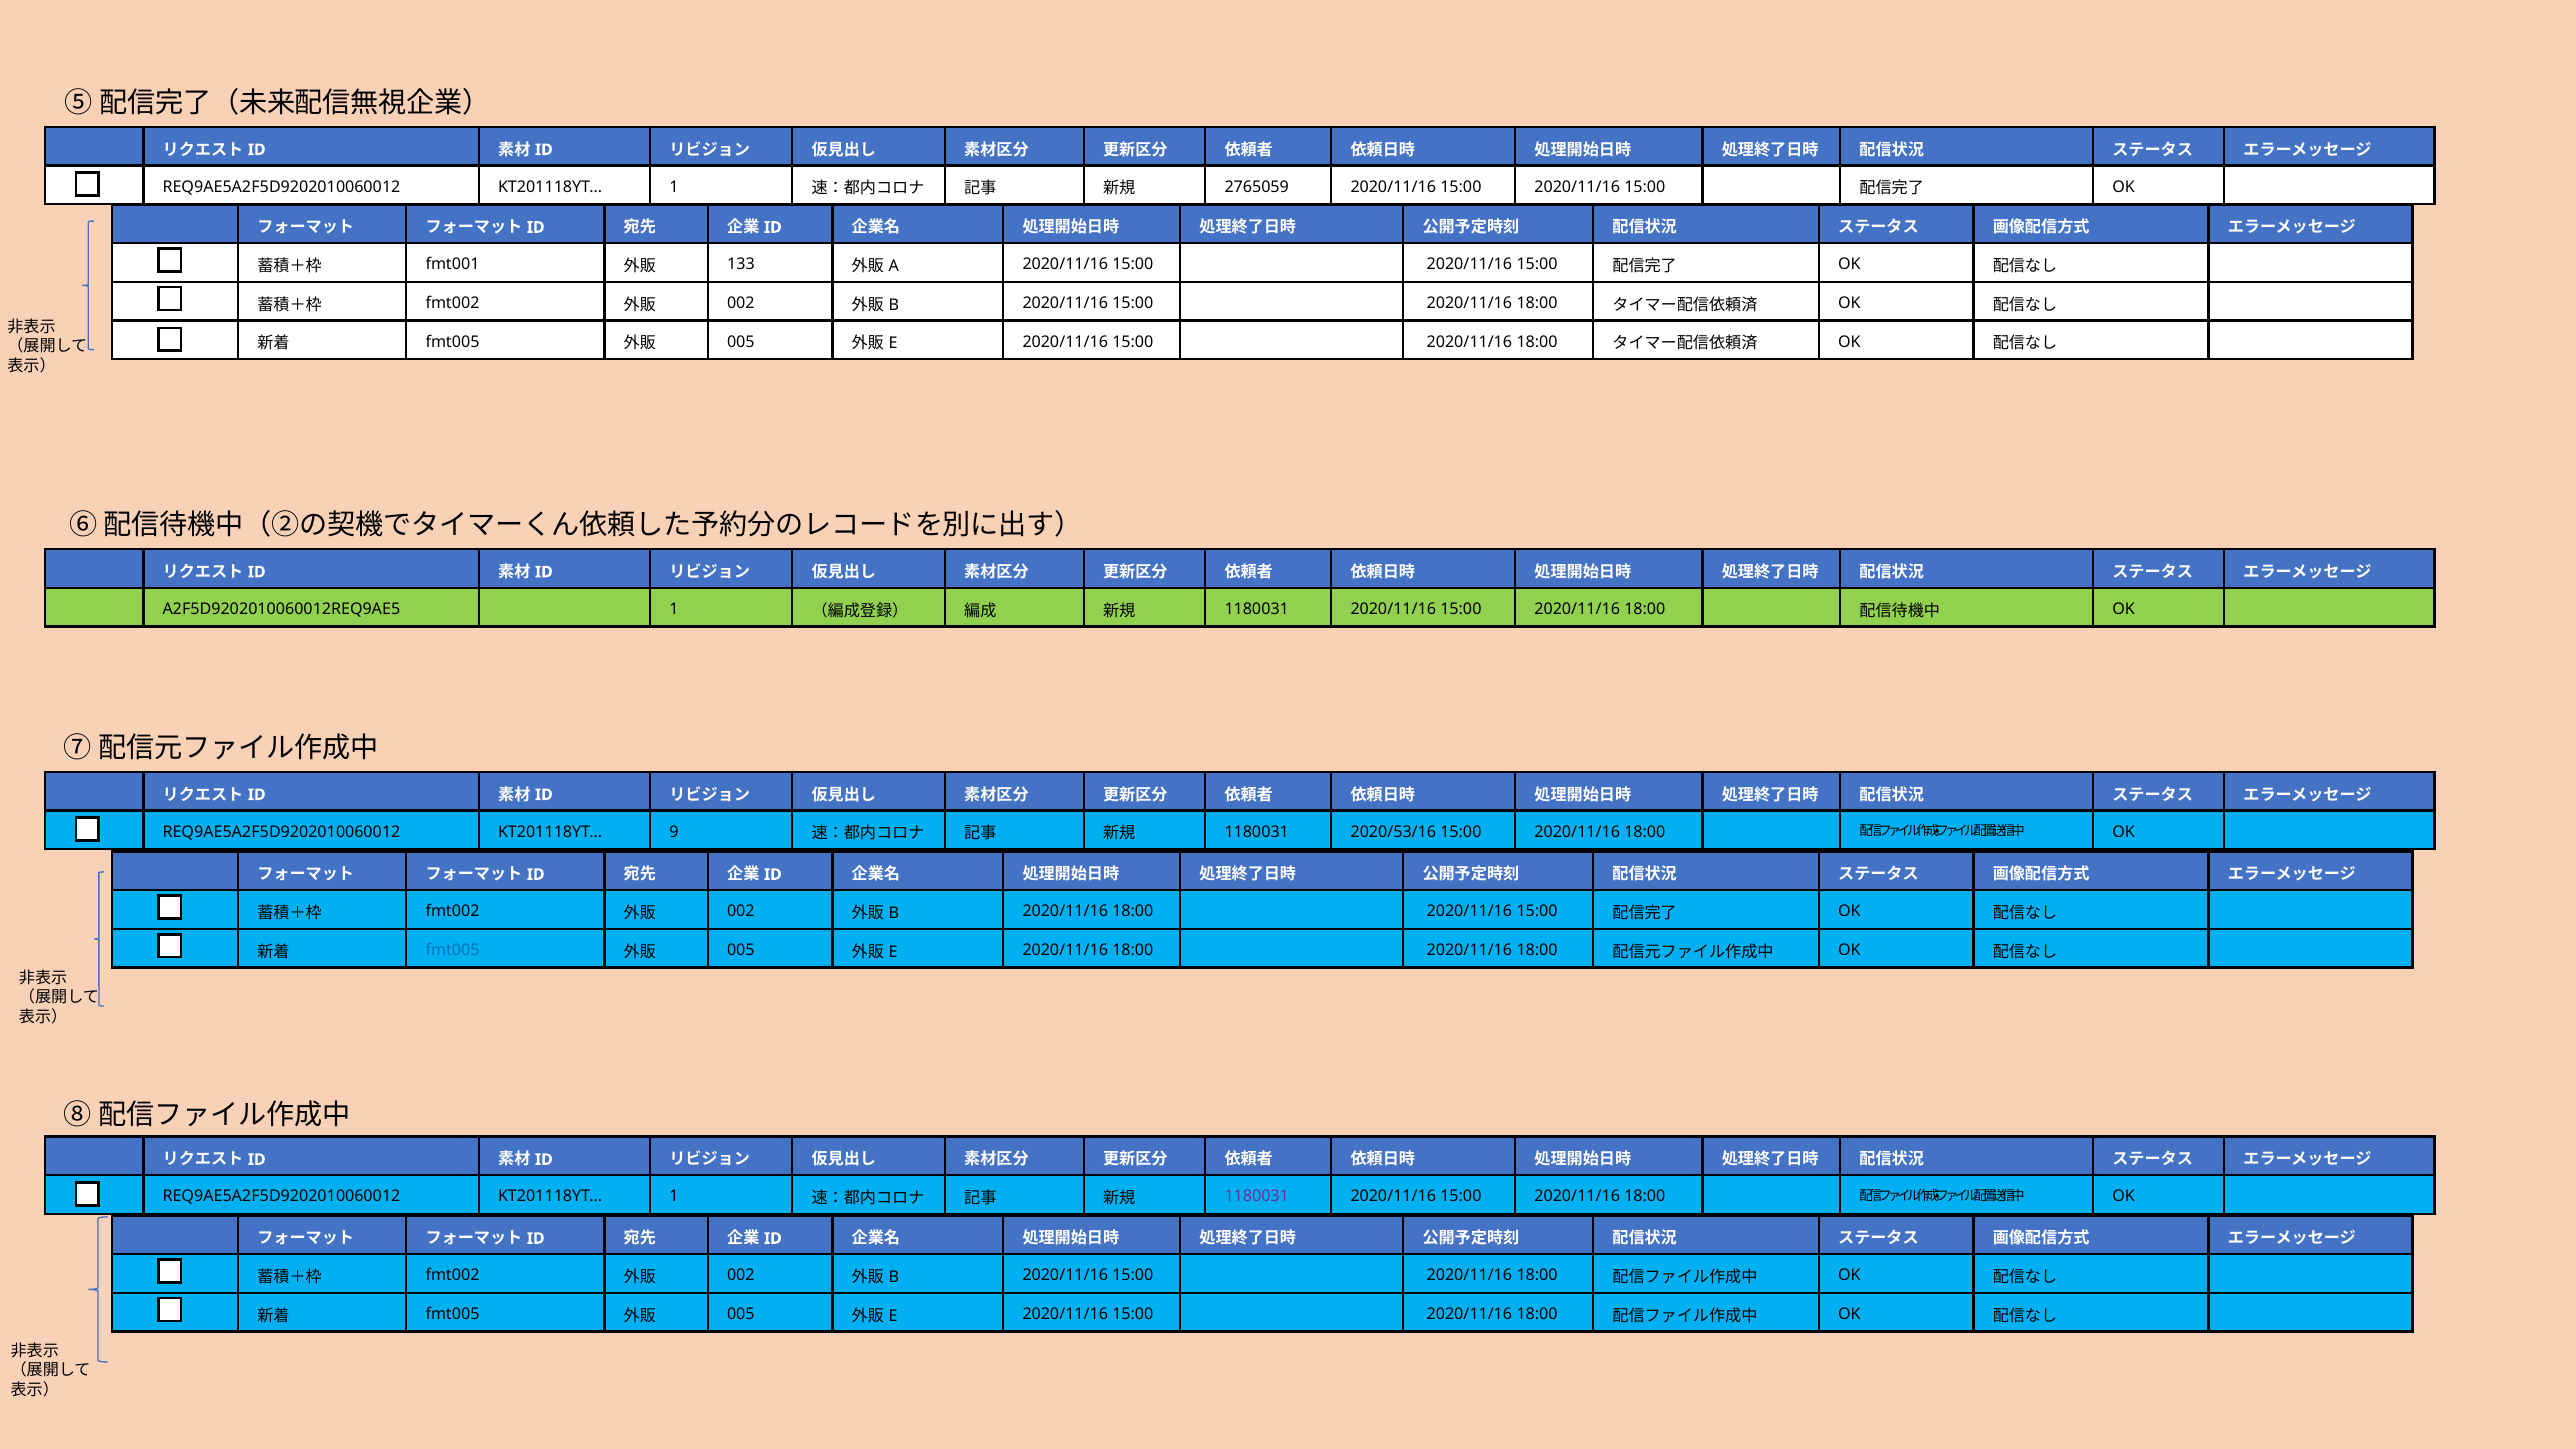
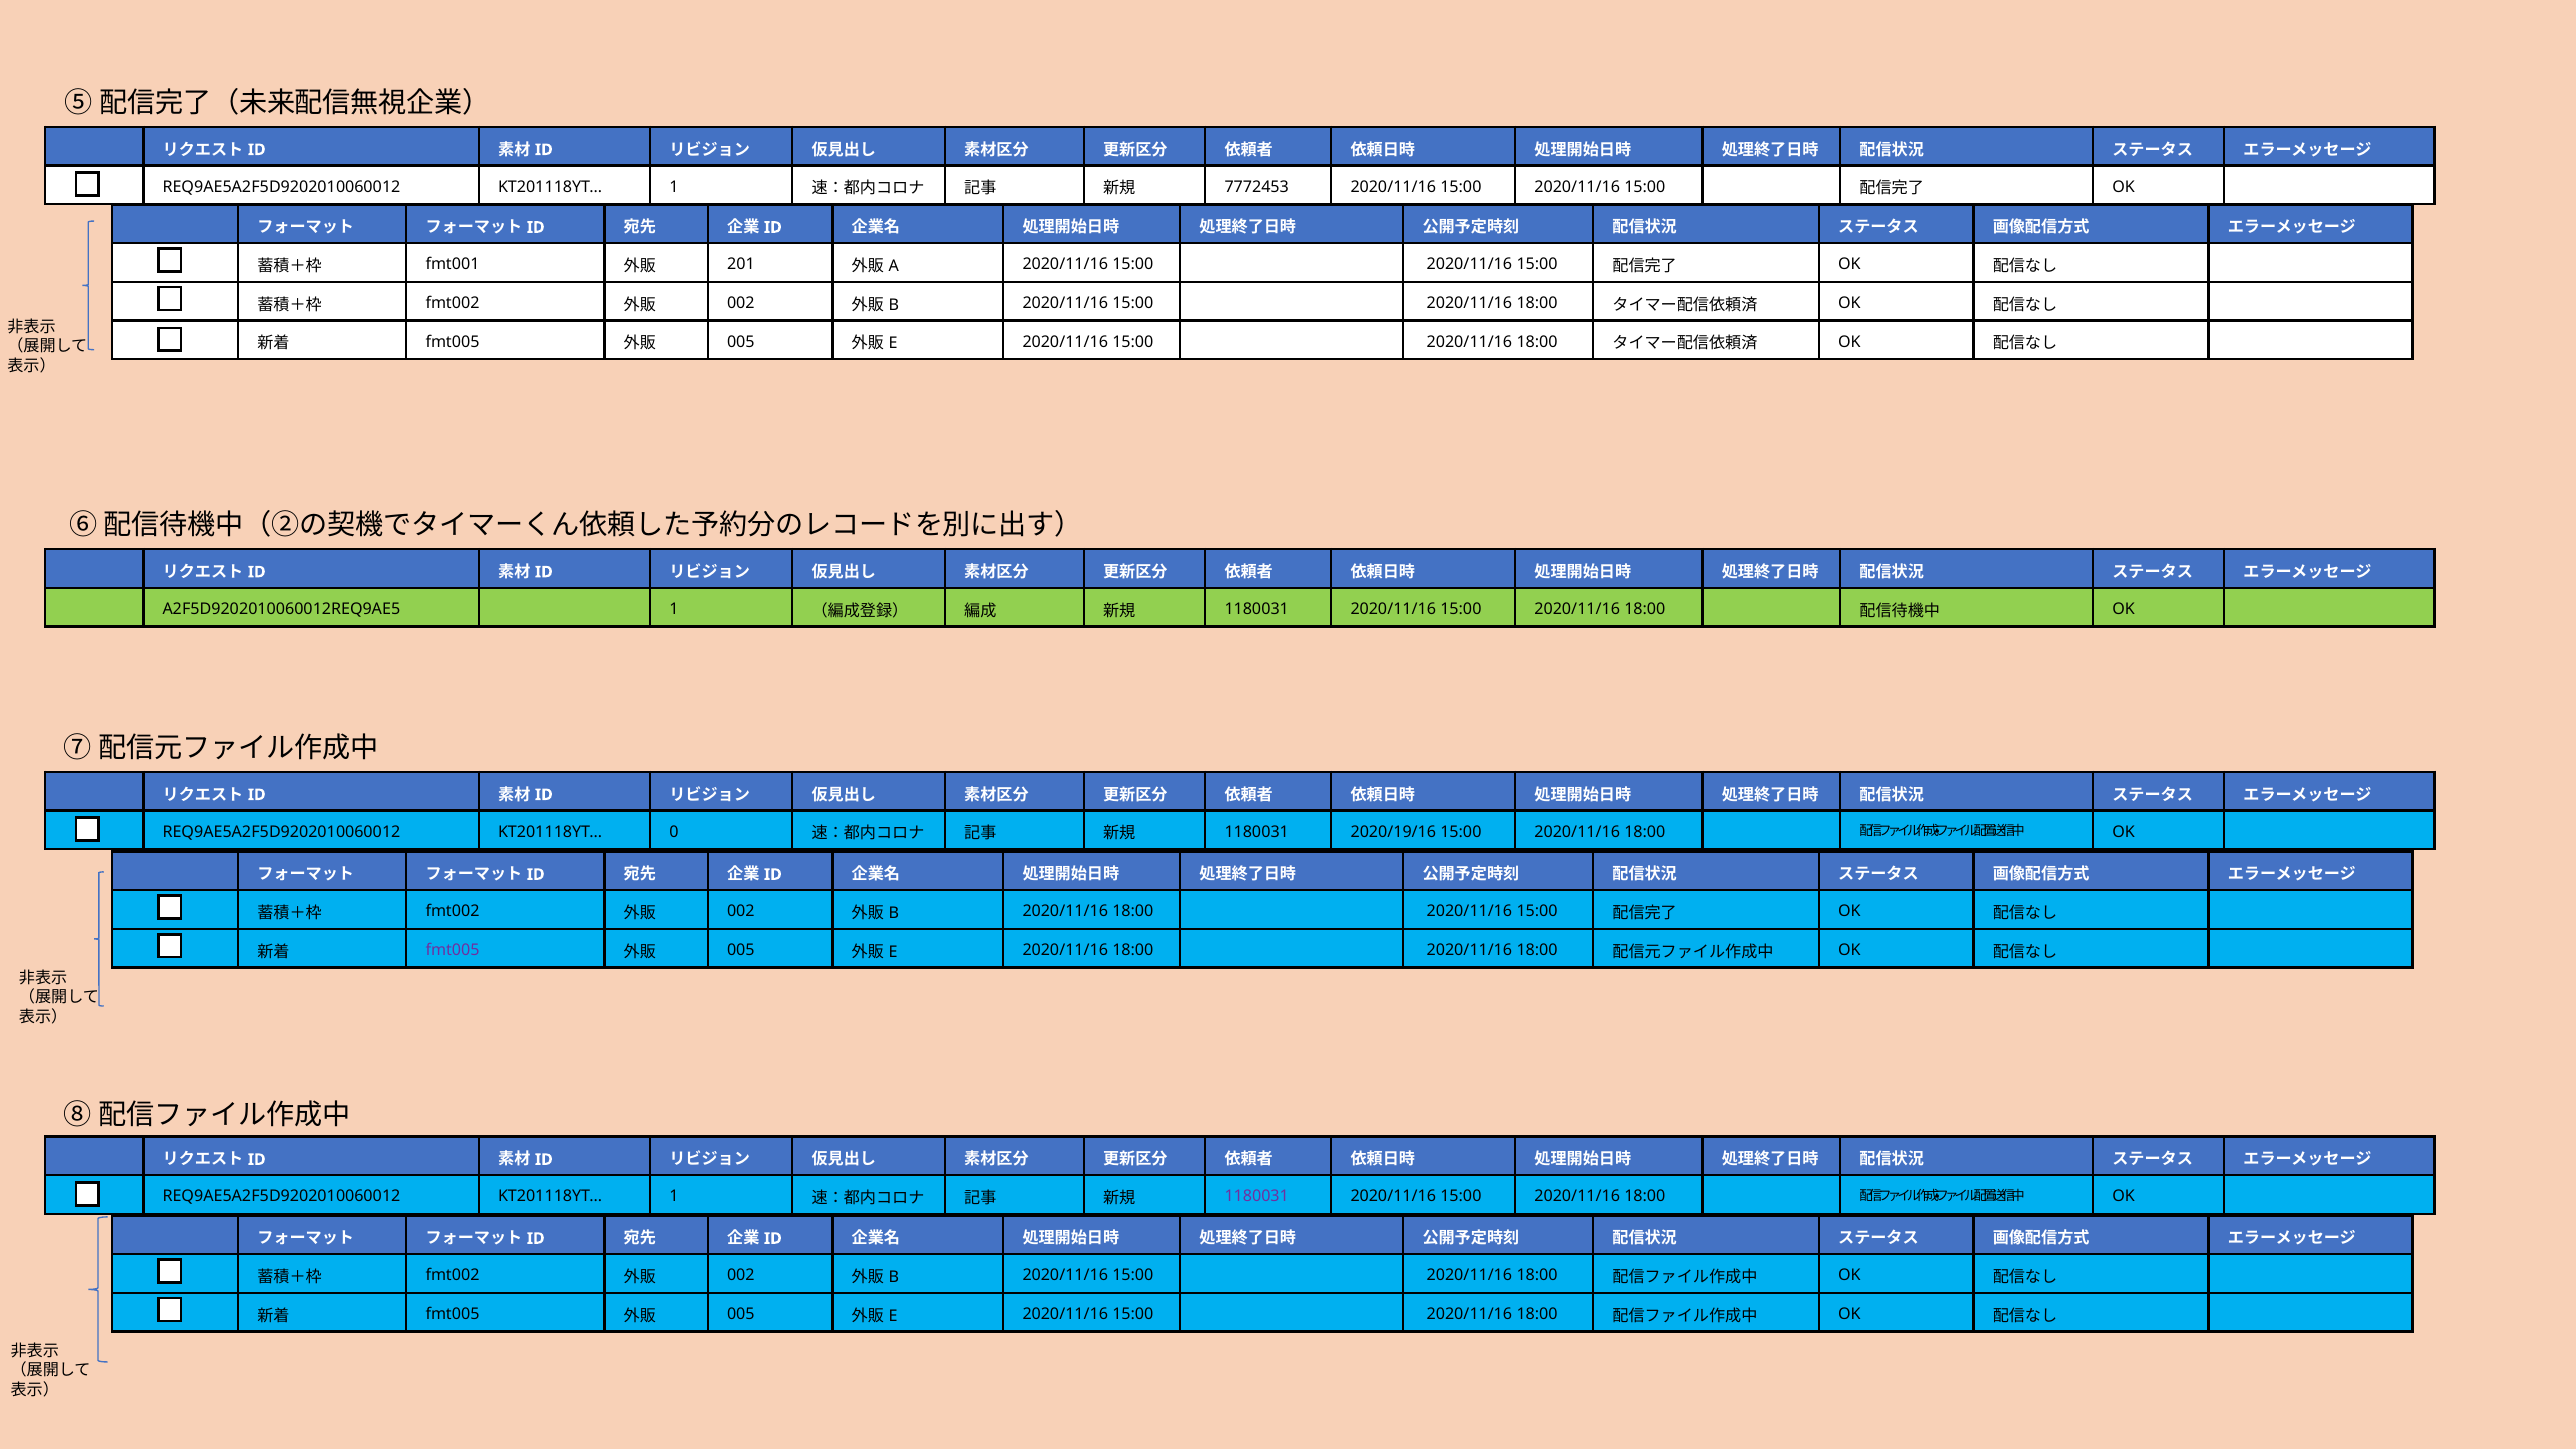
2765059: 2765059 -> 7772453 (1257, 187)
133: 133 -> 201 (741, 264)
9: 9 -> 0 (674, 832)
2020/53/16: 2020/53/16 -> 2020/19/16 (1393, 832)
fmt005 colour: blue -> purple (453, 950)
